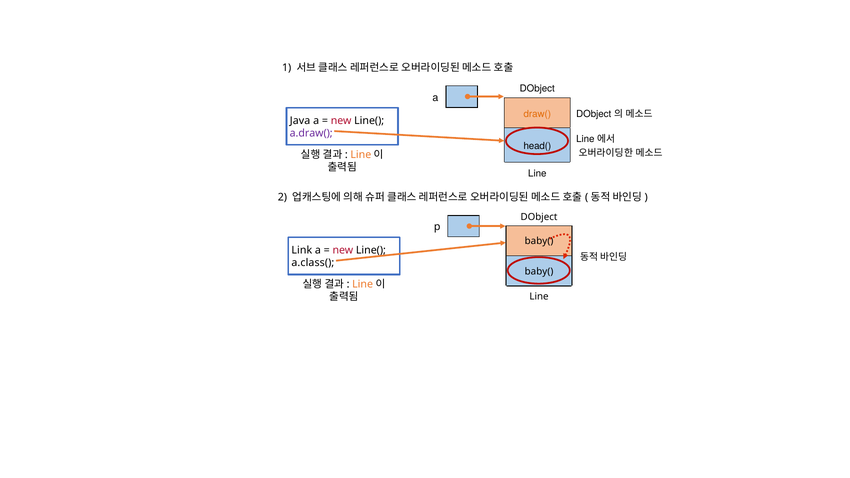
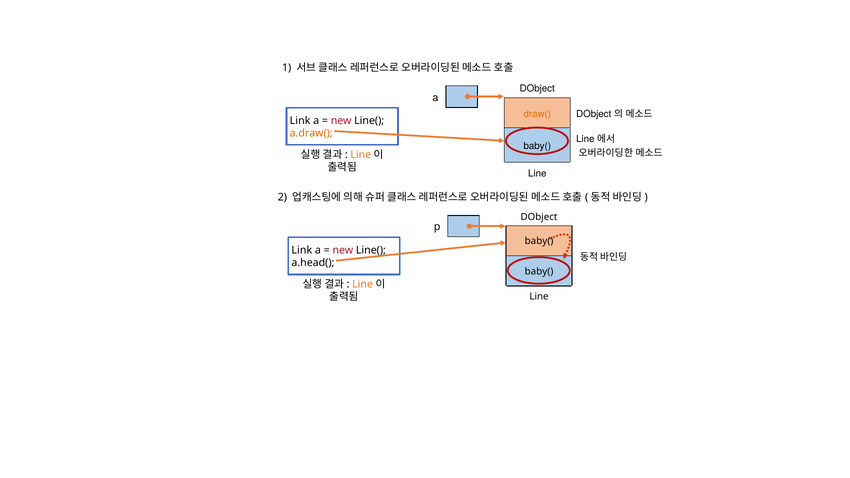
Java: Java -> Link (300, 121)
a.draw( colour: purple -> orange (311, 133)
head(: head( -> baby( (537, 146)
a.class(: a.class( -> a.head( (313, 263)
